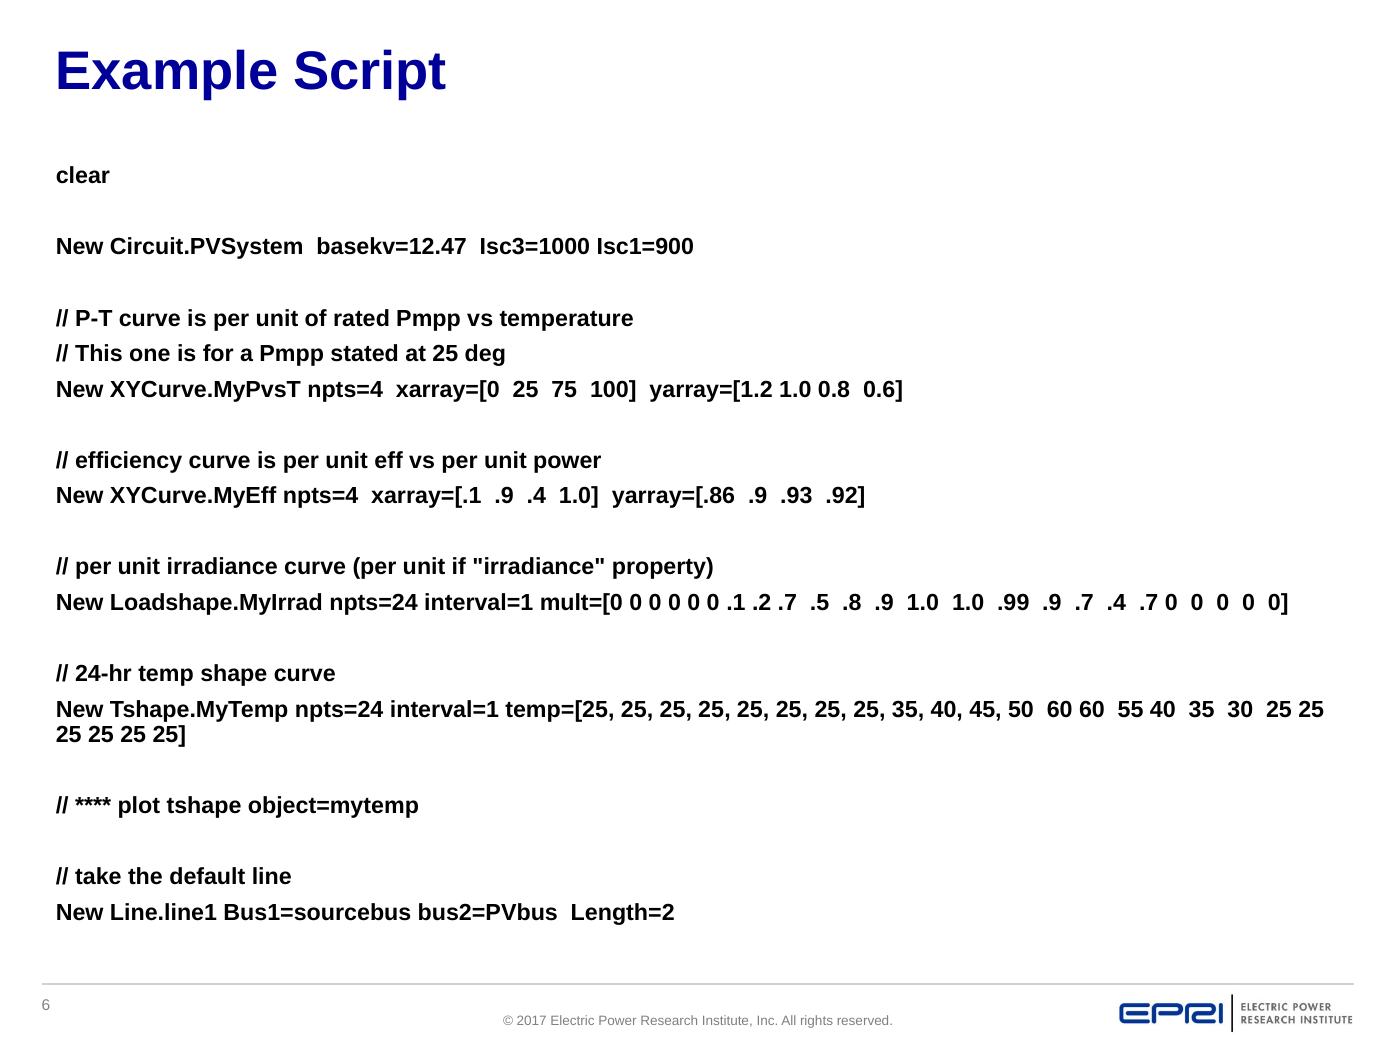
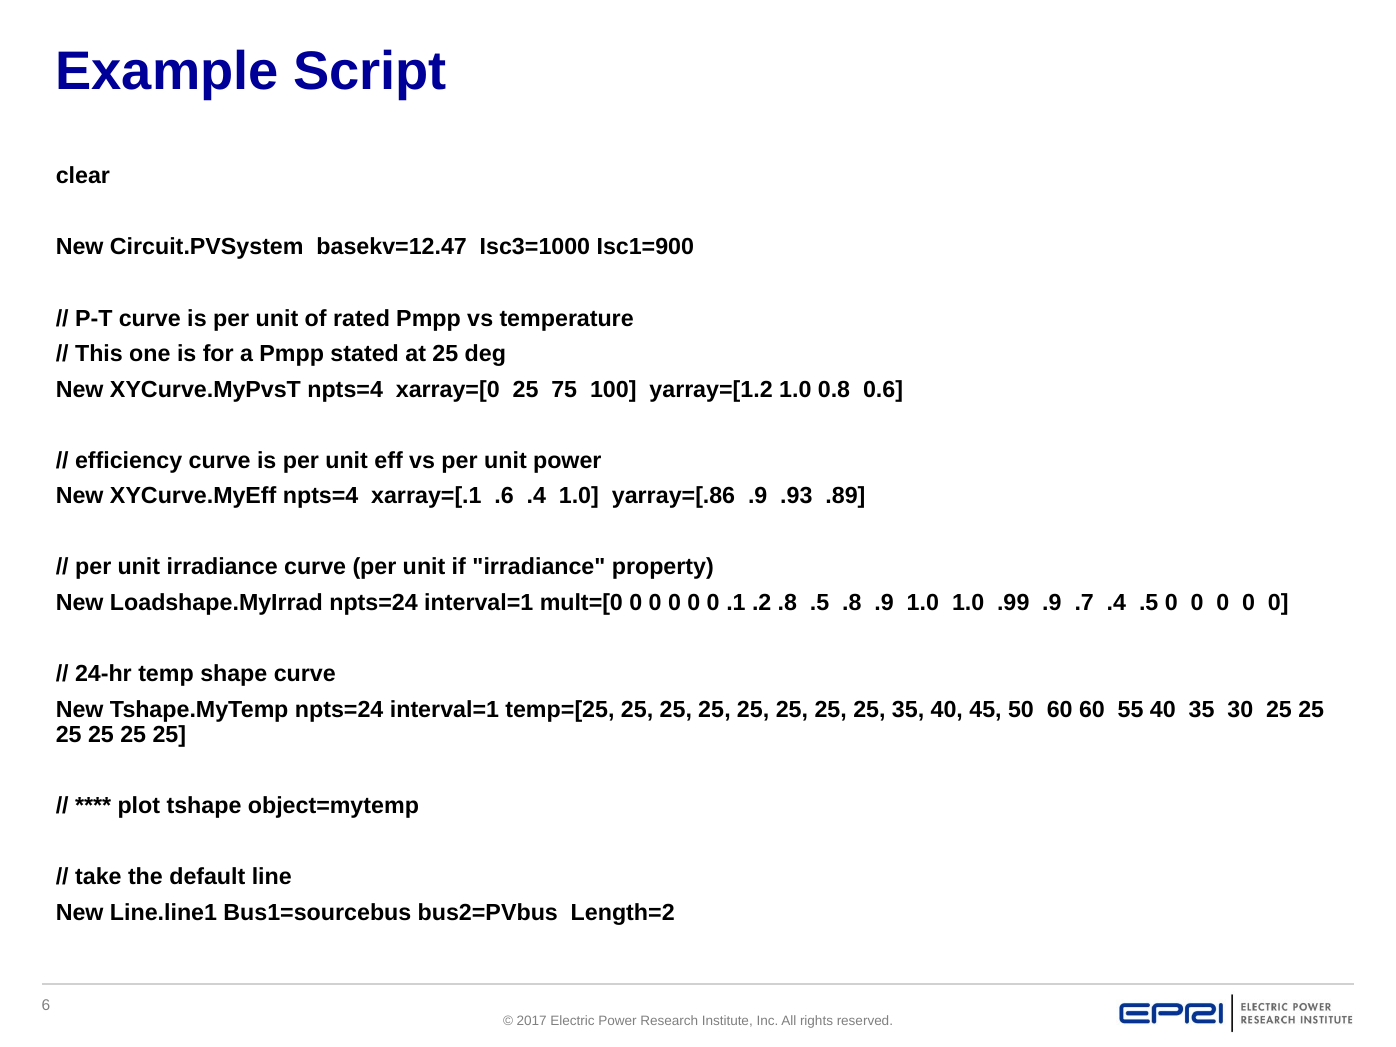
xarray=[.1 .9: .9 -> .6 (504, 496)
.92: .92 -> .89 (845, 496)
.2 .7: .7 -> .8 (787, 603)
.4 .7: .7 -> .5 (1149, 603)
